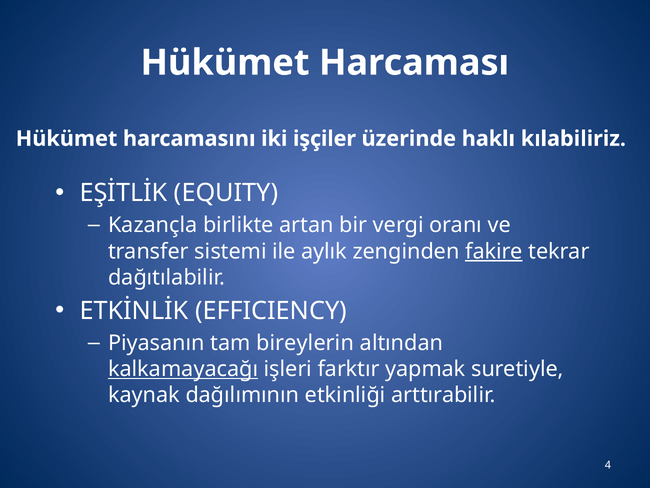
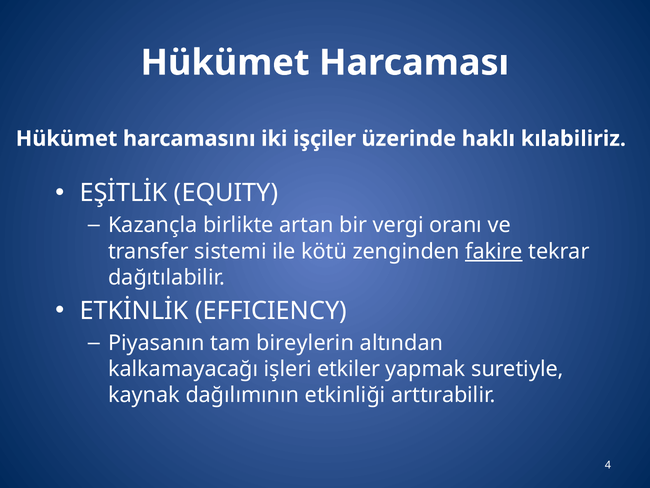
aylık: aylık -> kötü (324, 251)
kalkamayacağı underline: present -> none (183, 369)
farktır: farktır -> etkiler (349, 369)
